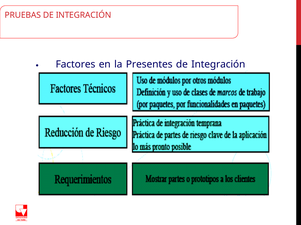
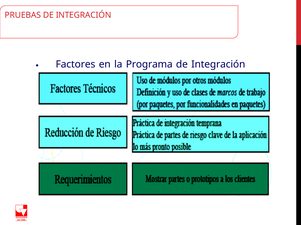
Presentes: Presentes -> Programa (149, 65)
